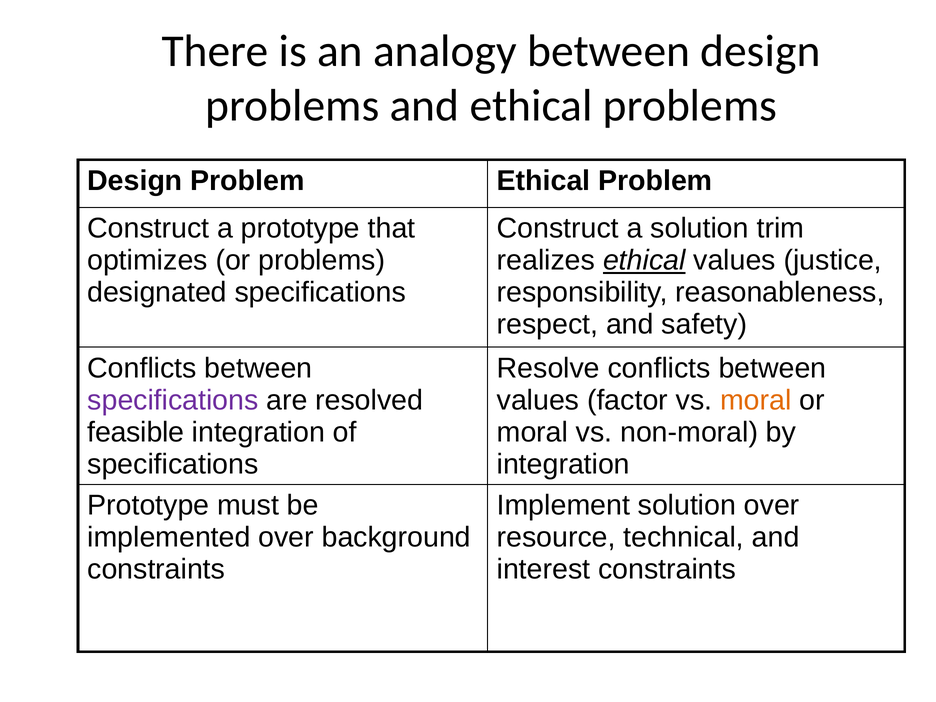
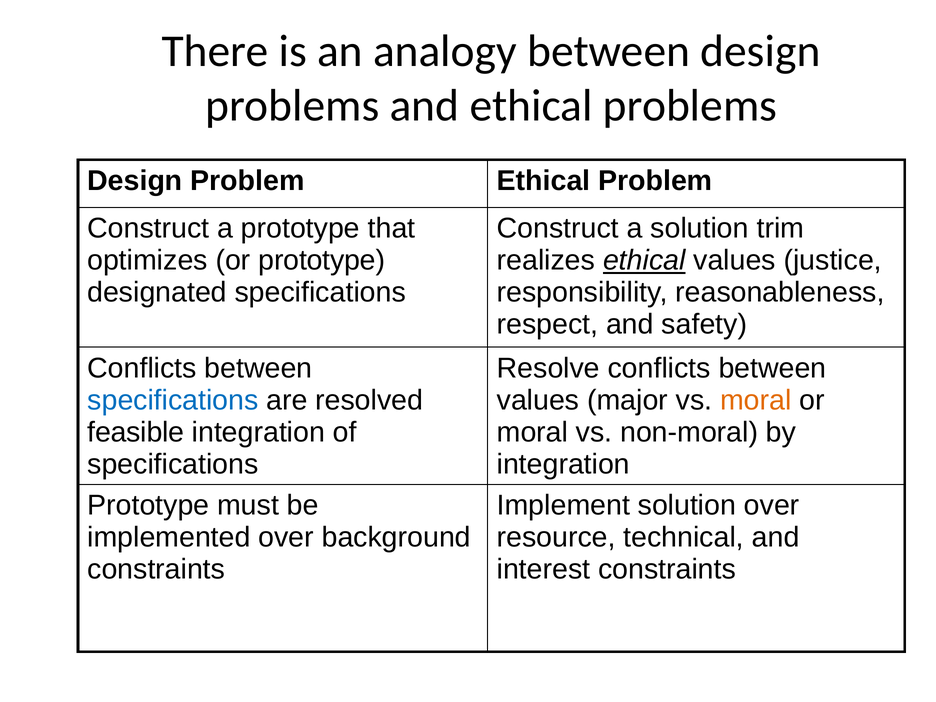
or problems: problems -> prototype (322, 260)
specifications colour: purple -> blue (173, 400)
factor: factor -> major (628, 400)
